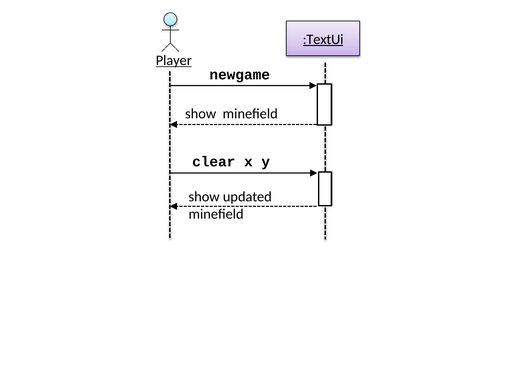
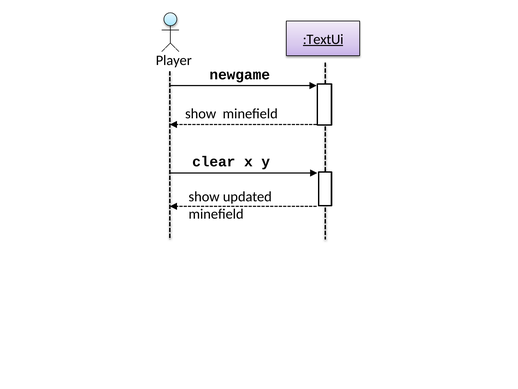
Player underline: present -> none (174, 60)
